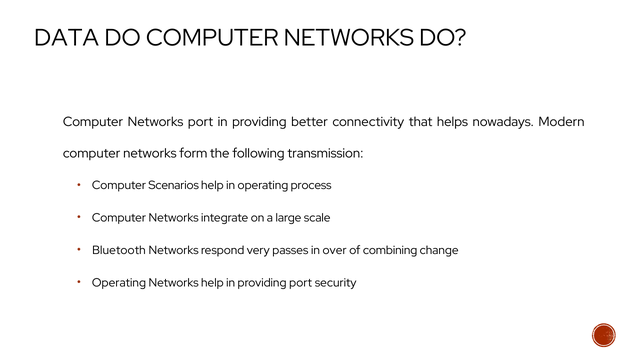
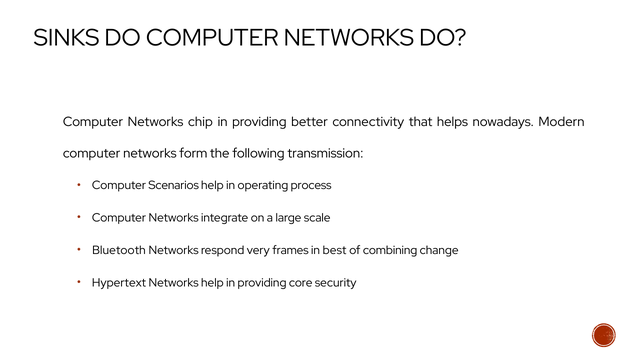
DATA: DATA -> SINKS (67, 38)
Networks port: port -> chip (200, 122)
passes: passes -> frames (290, 250)
over: over -> best (335, 250)
Operating: Operating -> Hypertext (119, 283)
providing port: port -> core (301, 283)
